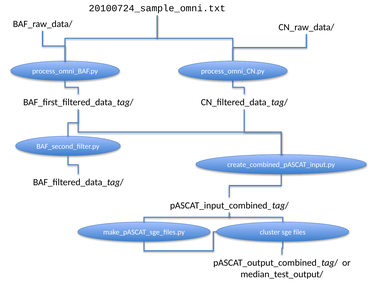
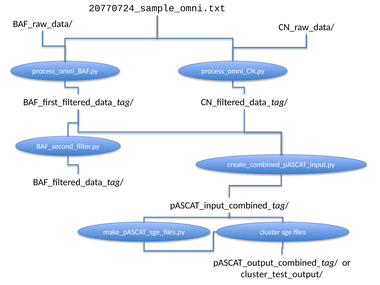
20100724_sample_omni.txt: 20100724_sample_omni.txt -> 20770724_sample_omni.txt (157, 8)
median_test_output/: median_test_output/ -> cluster_test_output/ (282, 274)
